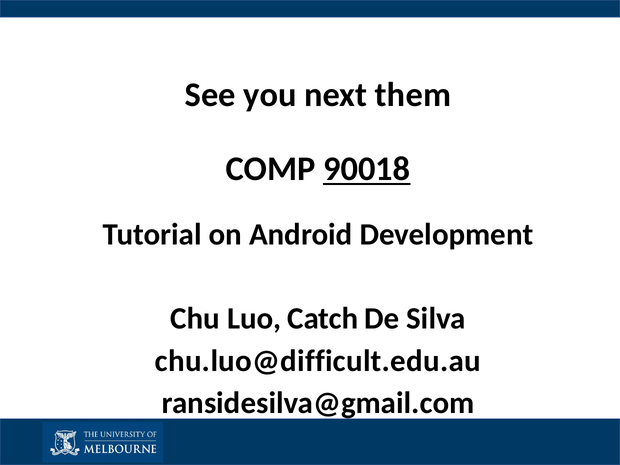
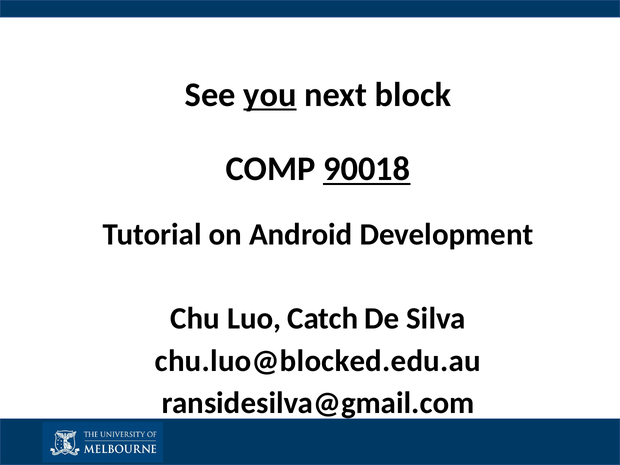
you underline: none -> present (270, 95)
them: them -> block (413, 95)
chu.luo@difficult.edu.au: chu.luo@difficult.edu.au -> chu.luo@blocked.edu.au (318, 361)
